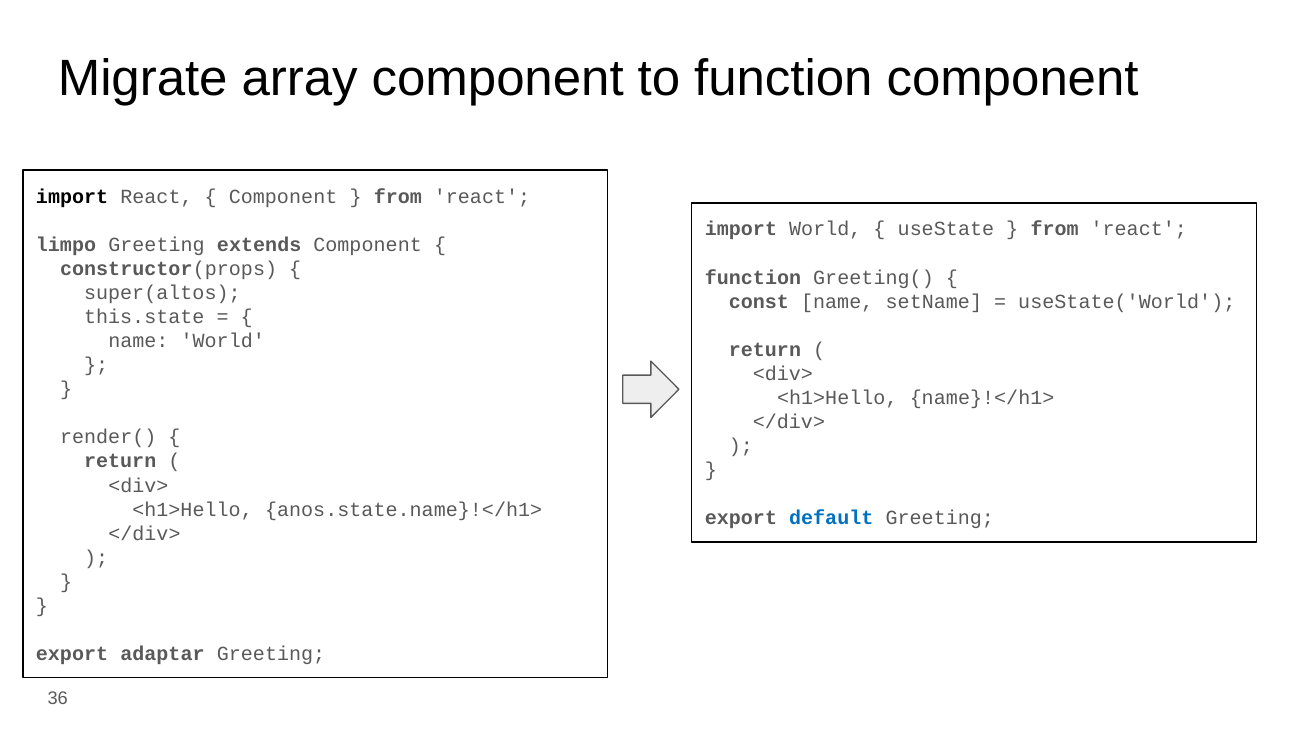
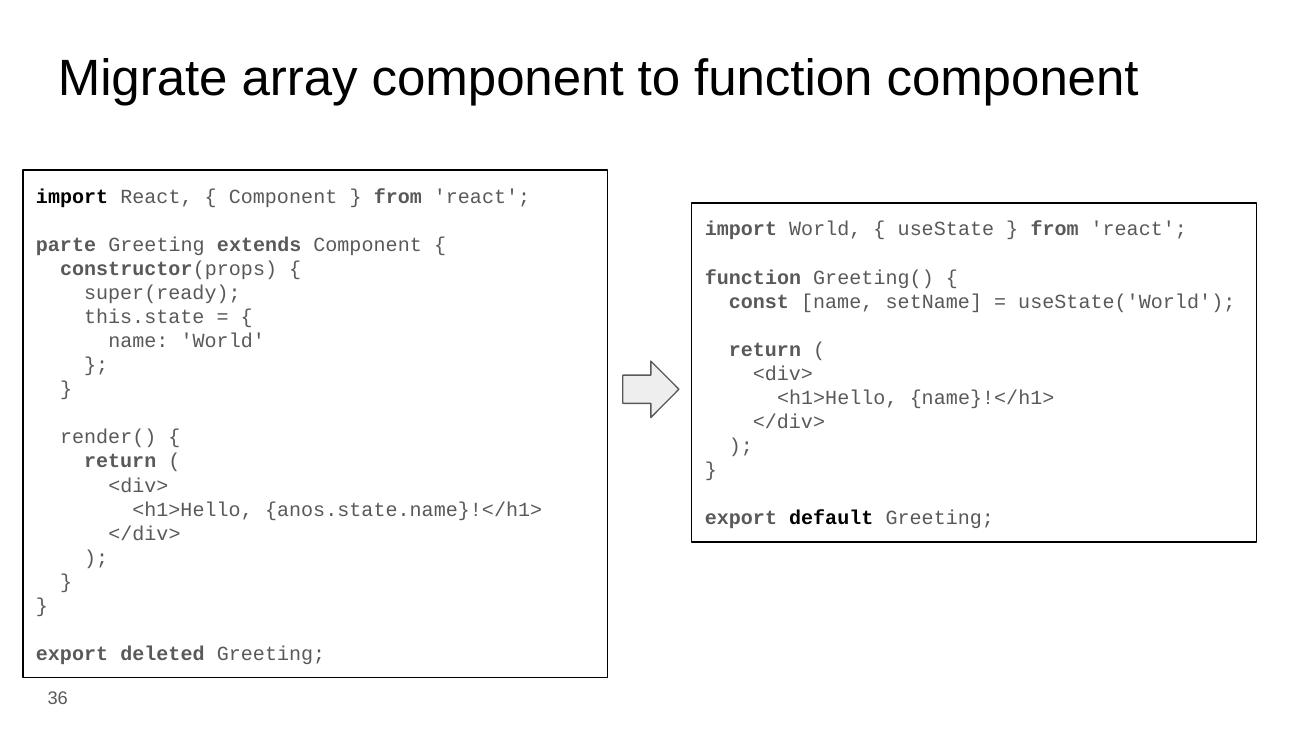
limpo: limpo -> parte (66, 245)
super(altos: super(altos -> super(ready (162, 293)
default colour: blue -> black (831, 518)
adaptar: adaptar -> deleted (162, 654)
